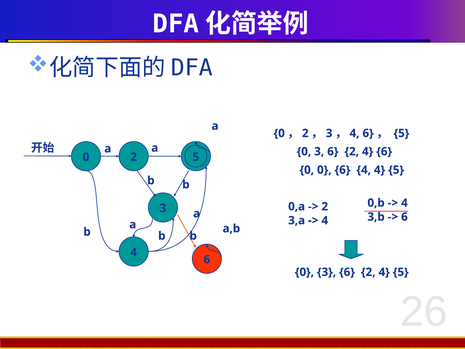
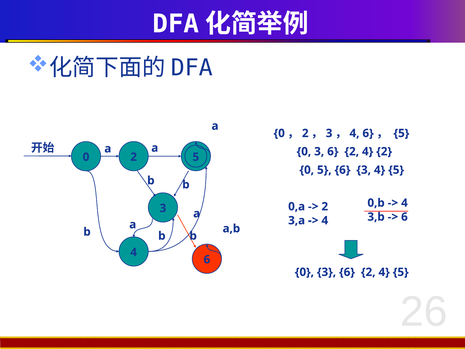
2 4 6: 6 -> 2 (384, 151)
0 0: 0 -> 5 (324, 170)
6 4: 4 -> 3 (364, 170)
